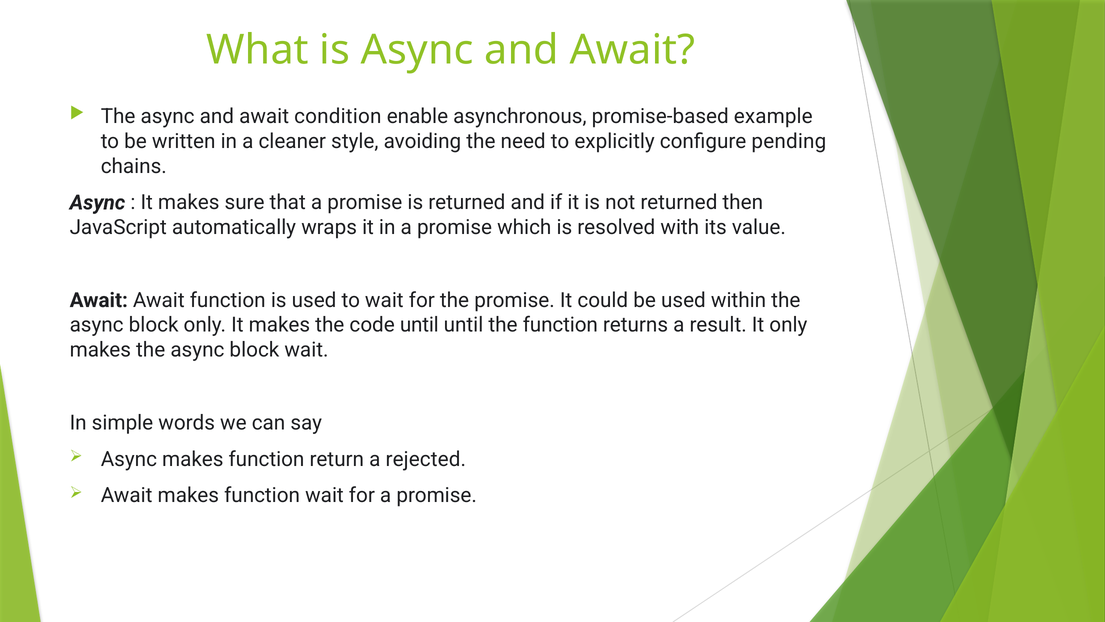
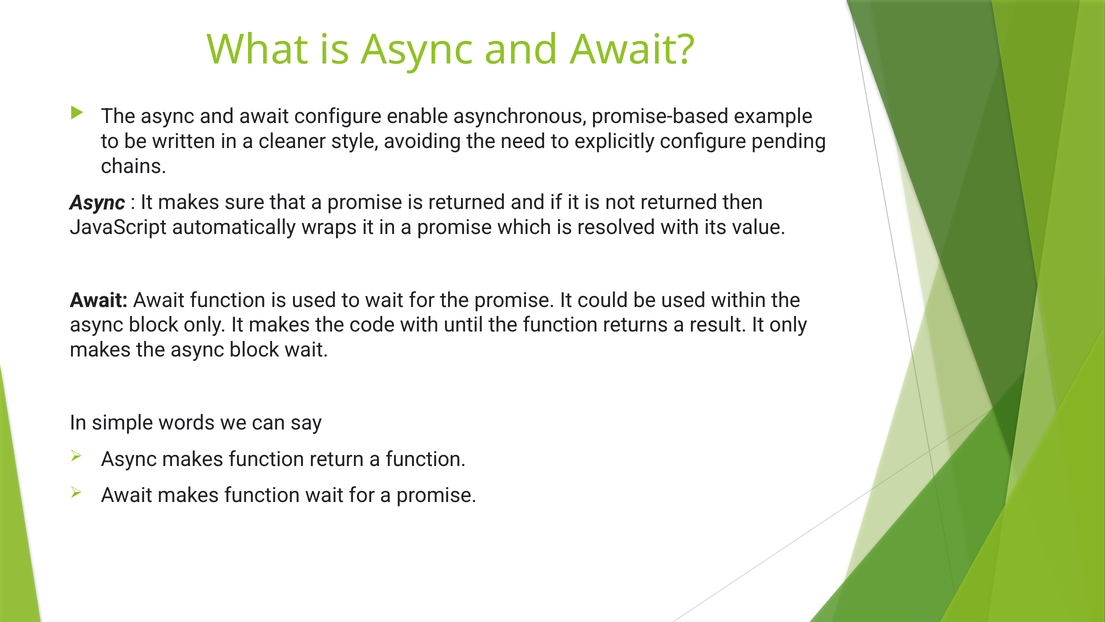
await condition: condition -> configure (338, 116)
code until: until -> with (419, 325)
a rejected: rejected -> function (426, 459)
